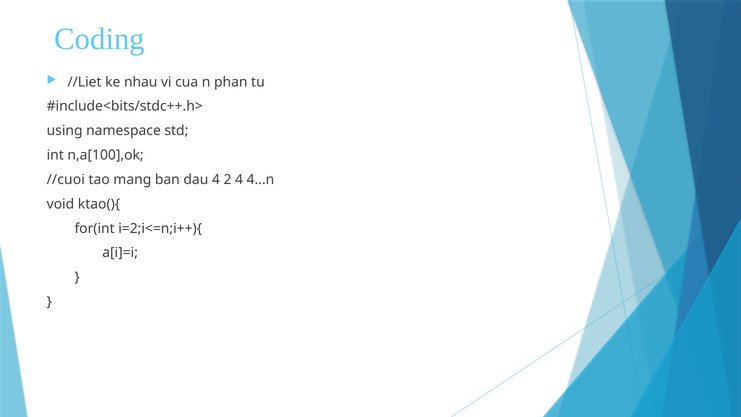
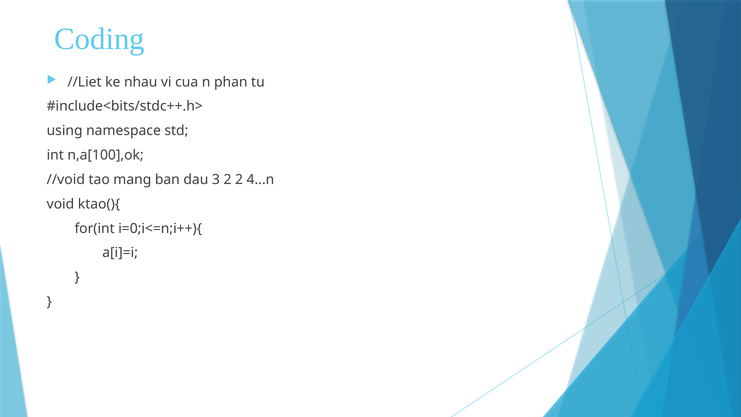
//cuoi: //cuoi -> //void (66, 180)
dau 4: 4 -> 3 (216, 180)
2 4: 4 -> 2 (239, 180)
i=2;i<=n;i++){: i=2;i<=n;i++){ -> i=0;i<=n;i++){ (160, 228)
